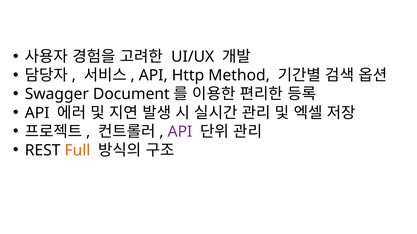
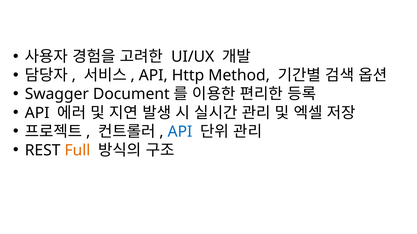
API colour: purple -> blue (180, 132)
